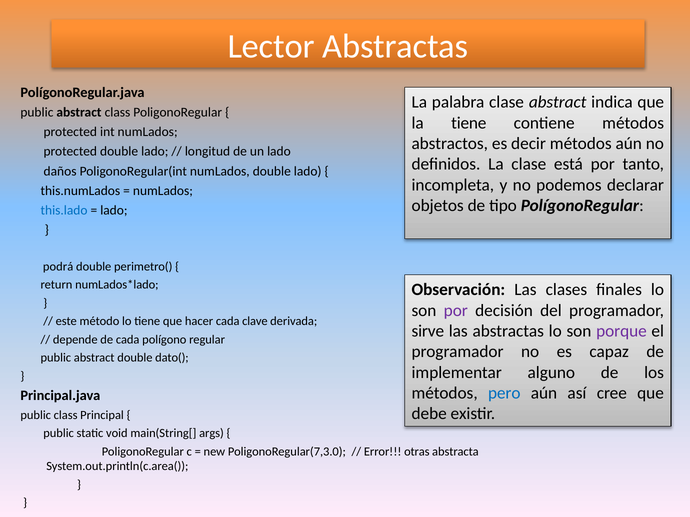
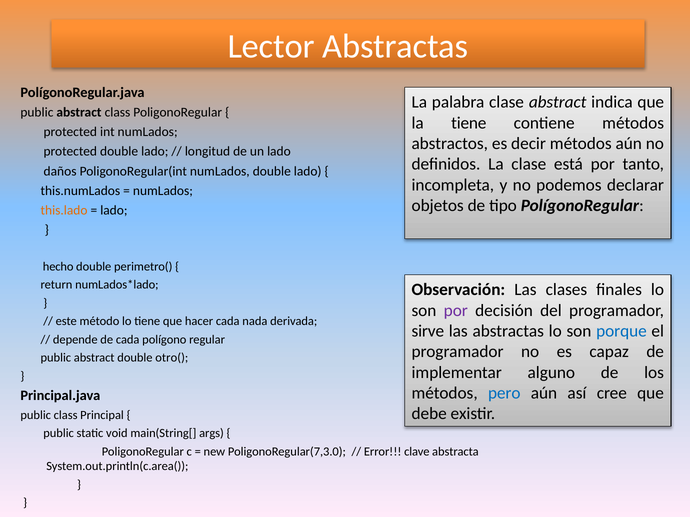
this.lado colour: blue -> orange (64, 210)
podrá: podrá -> hecho (58, 267)
clave: clave -> nada (255, 322)
porque colour: purple -> blue (621, 331)
dato(: dato( -> otro( (172, 358)
otras: otras -> clave (417, 452)
